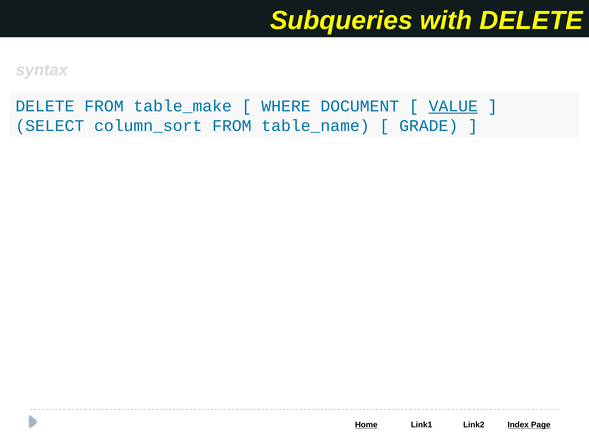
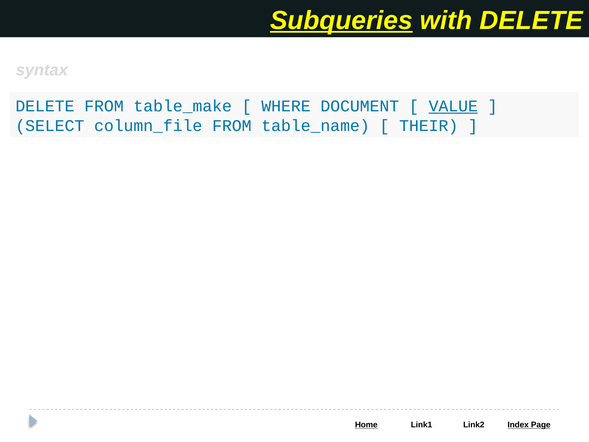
Subqueries underline: none -> present (341, 20)
column_sort: column_sort -> column_file (148, 126)
GRADE: GRADE -> THEIR (429, 126)
